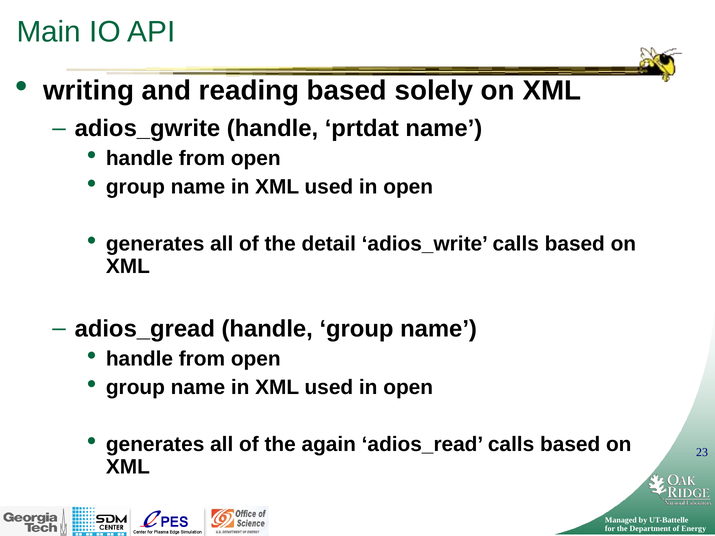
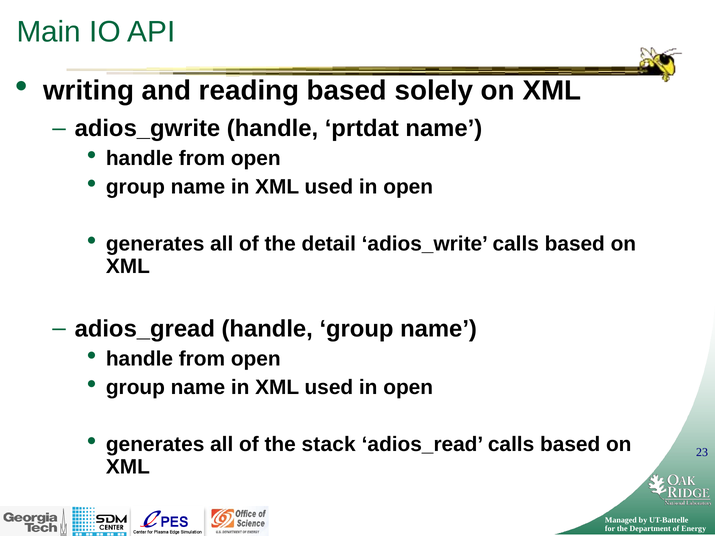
again: again -> stack (329, 444)
